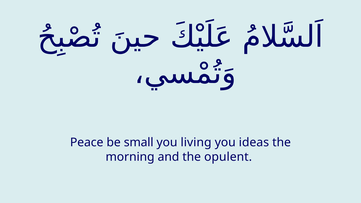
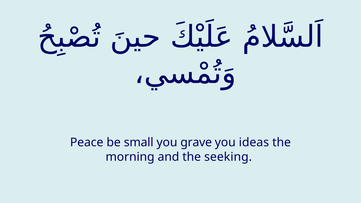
living: living -> grave (196, 143)
opulent: opulent -> seeking (228, 157)
